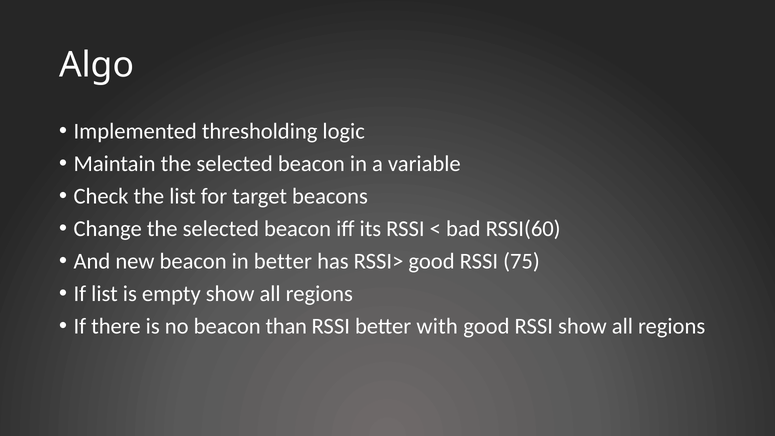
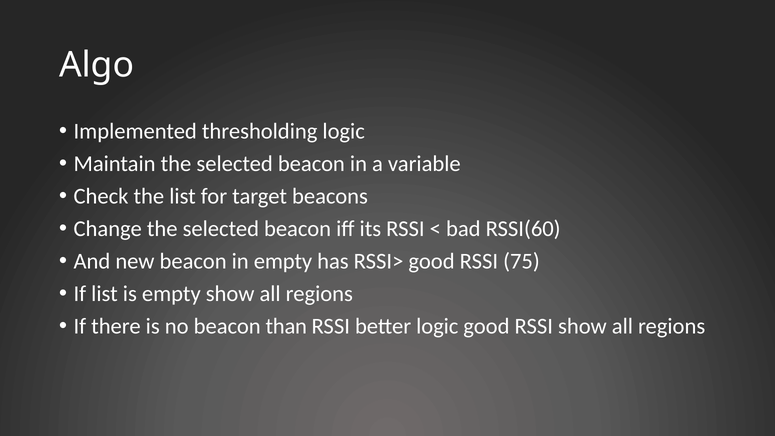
in better: better -> empty (283, 261)
better with: with -> logic (437, 326)
